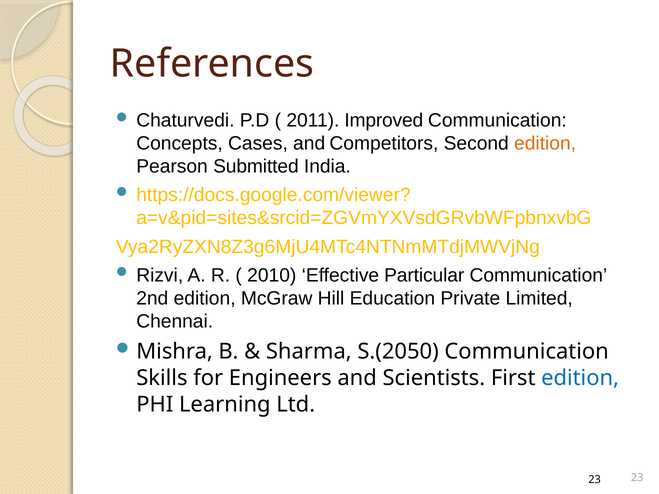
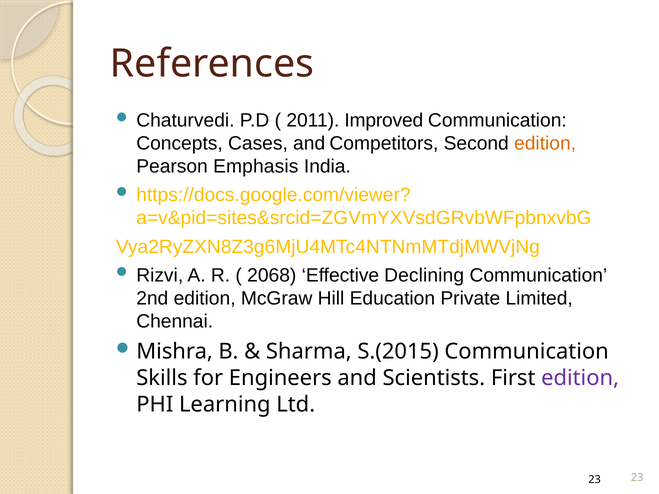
Submitted: Submitted -> Emphasis (256, 167)
2010: 2010 -> 2068 (272, 275)
Particular: Particular -> Declining (424, 275)
S.(2050: S.(2050 -> S.(2015 (398, 352)
edition colour: blue -> purple (580, 378)
